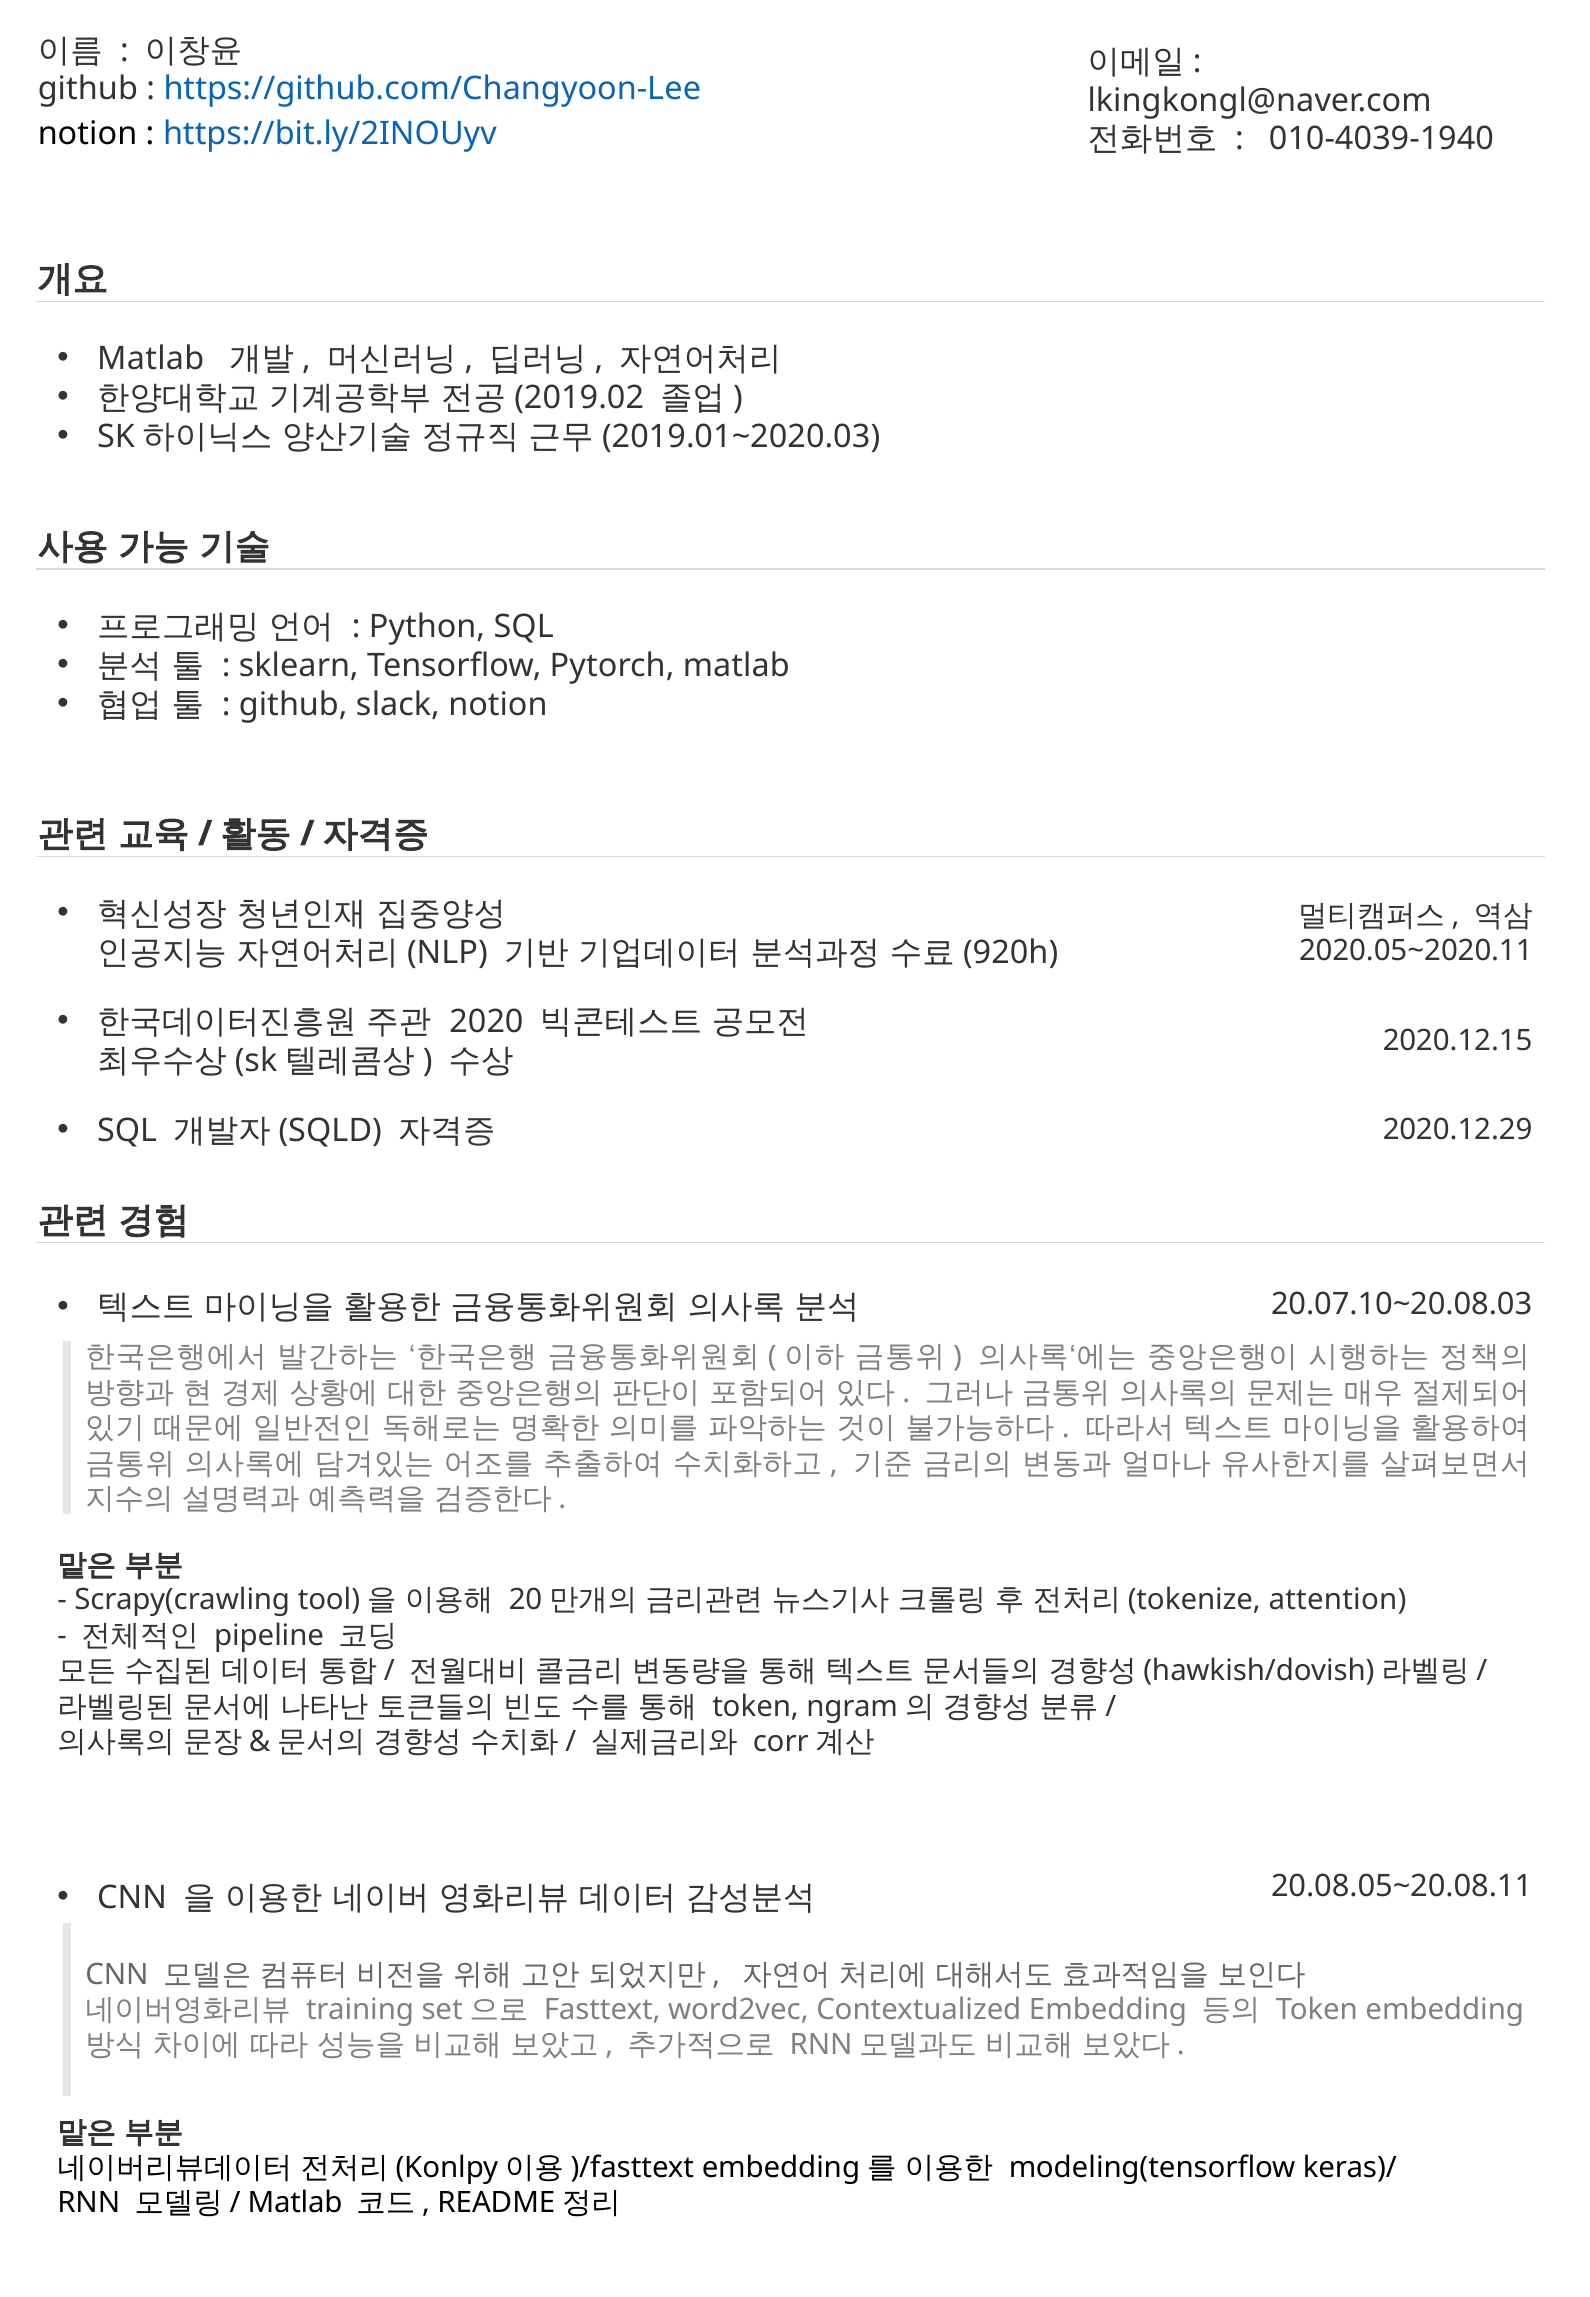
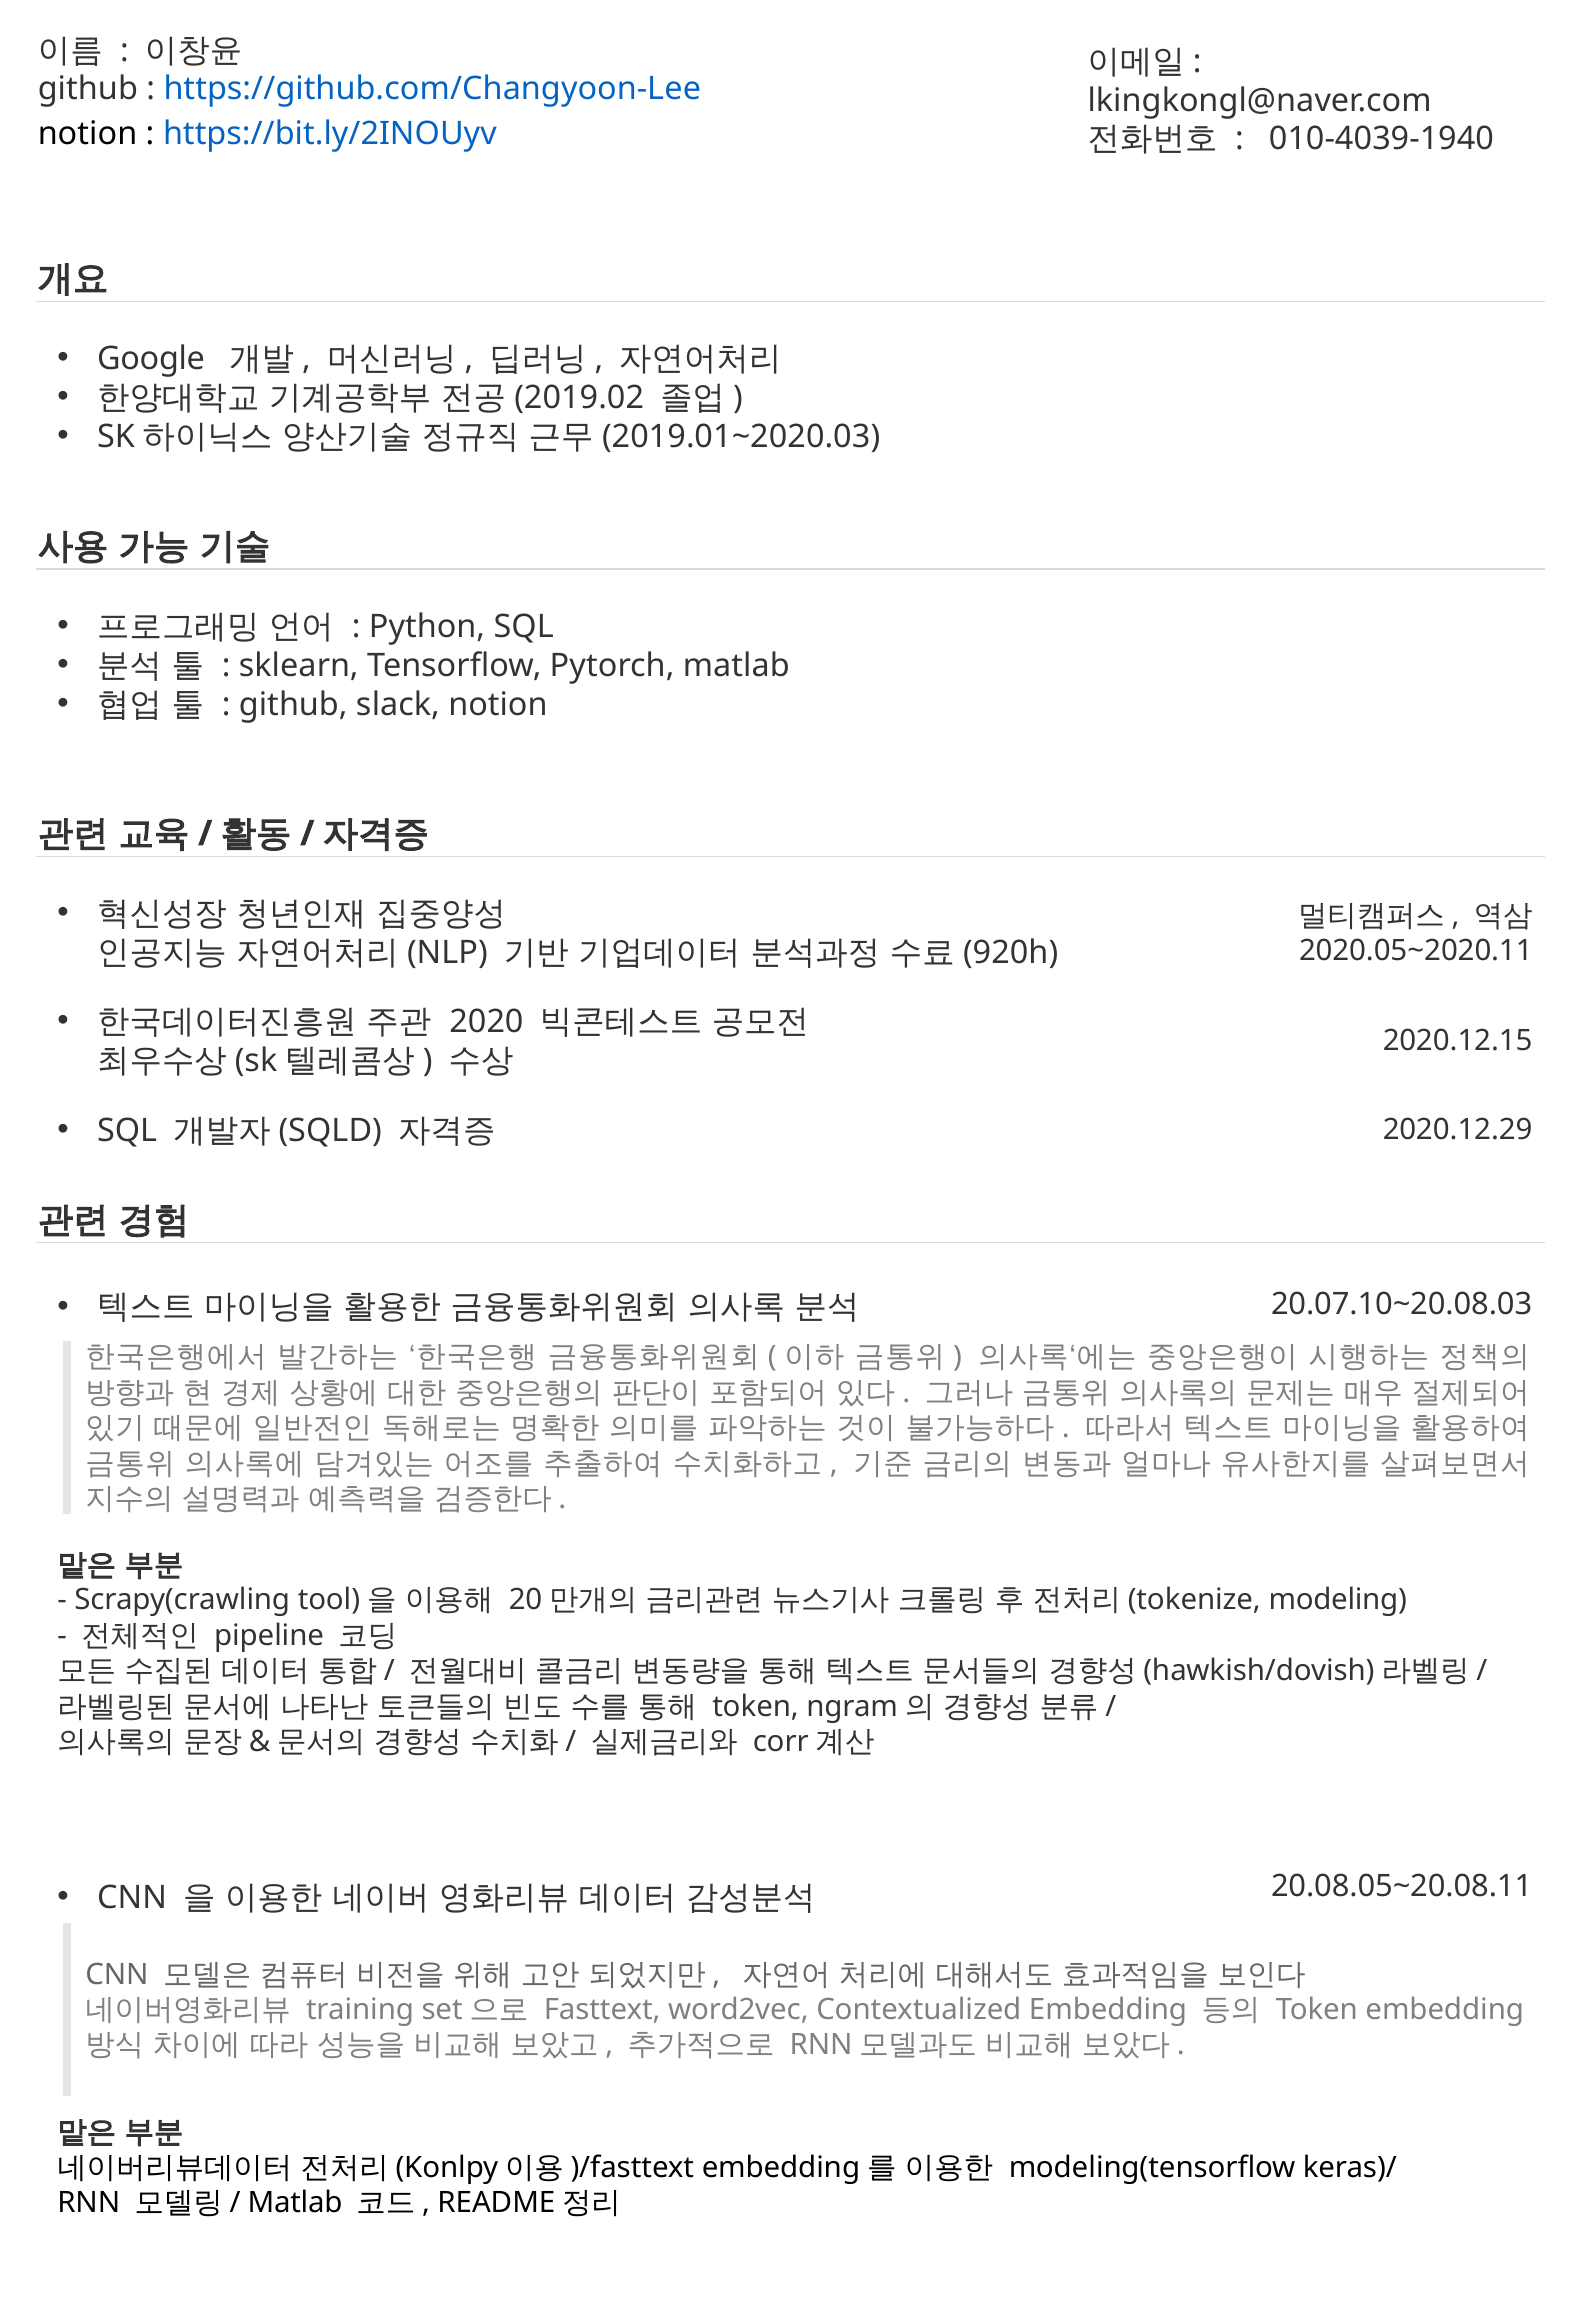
Matlab: Matlab -> Google (151, 359)
attention: attention -> modeling (1338, 1600)
